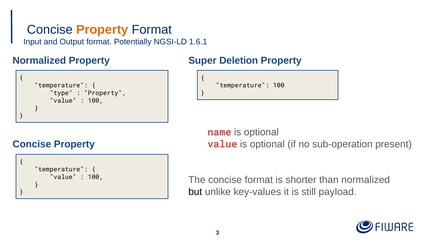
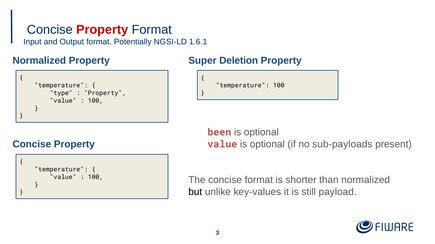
Property colour: orange -> red (102, 30)
name: name -> been (219, 133)
sub-operation: sub-operation -> sub-payloads (342, 144)
